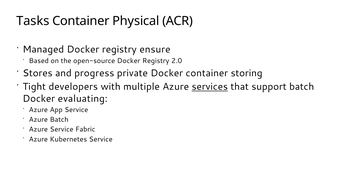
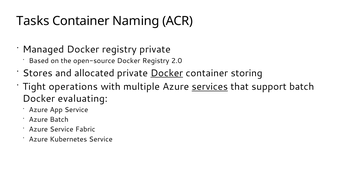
Physical: Physical -> Naming (136, 21)
registry ensure: ensure -> private (155, 50)
progress: progress -> allocated (94, 73)
Docker underline: none -> present (167, 73)
developers: developers -> operations (73, 87)
